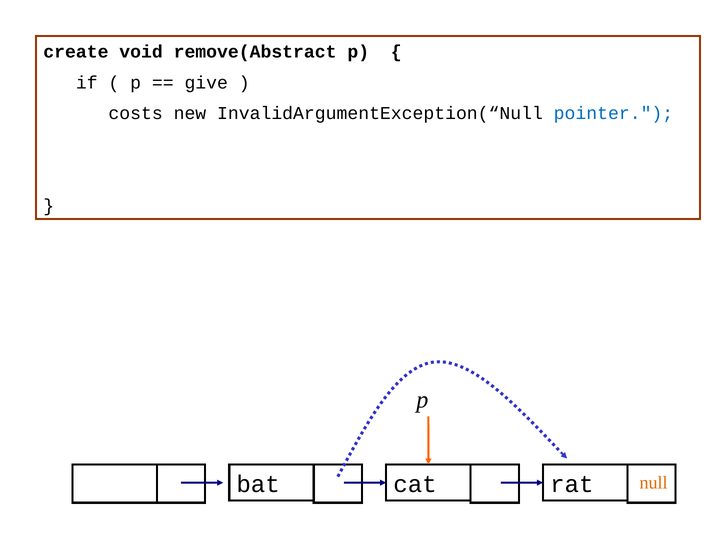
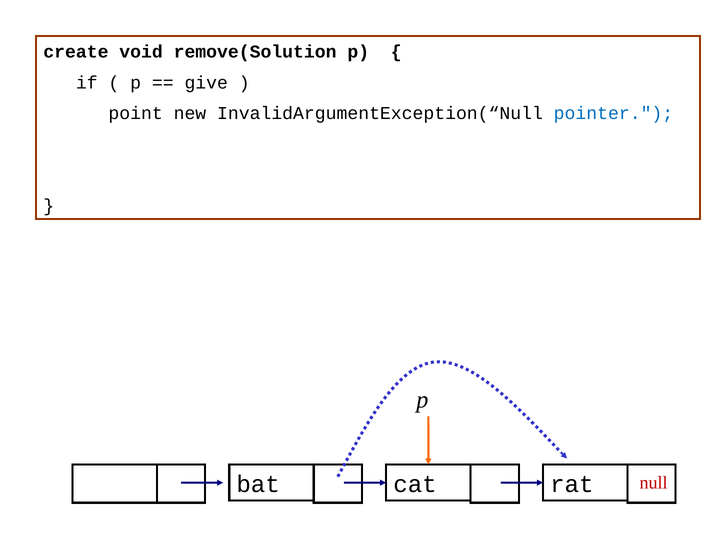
remove(Abstract: remove(Abstract -> remove(Solution (255, 52)
costs: costs -> point (136, 113)
null colour: orange -> red (654, 483)
